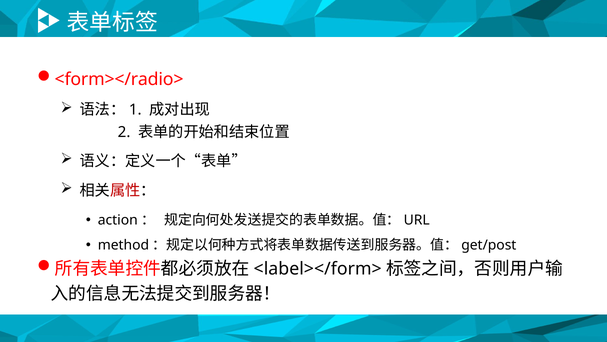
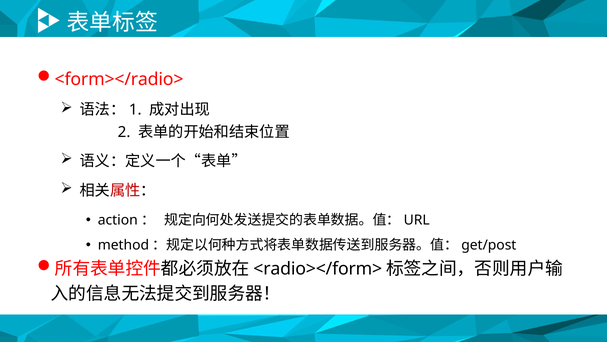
<label></form>: <label></form> -> <radio></form> (318, 268)
